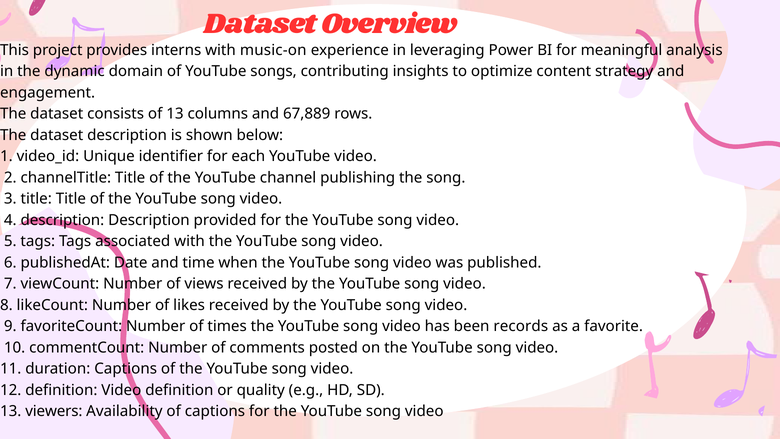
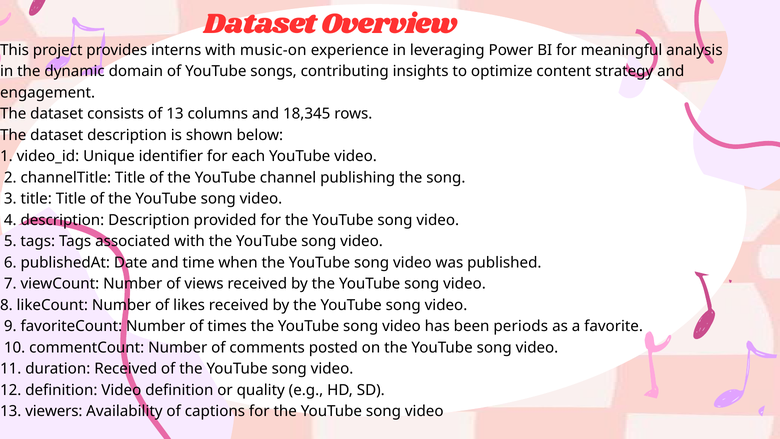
67,889: 67,889 -> 18,345 (307, 114)
records: records -> periods (521, 326)
duration Captions: Captions -> Received (126, 369)
